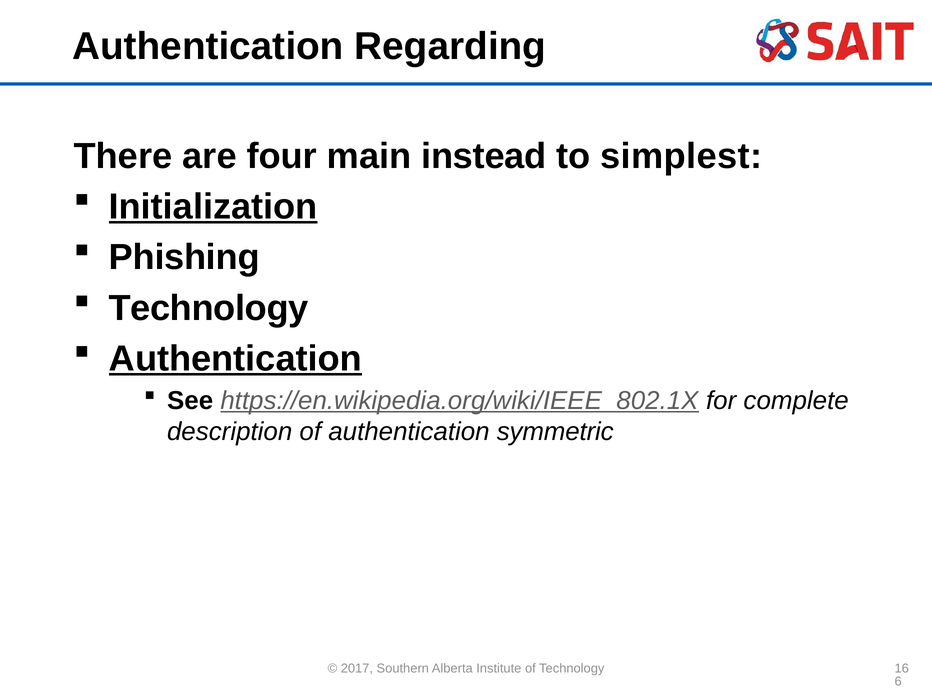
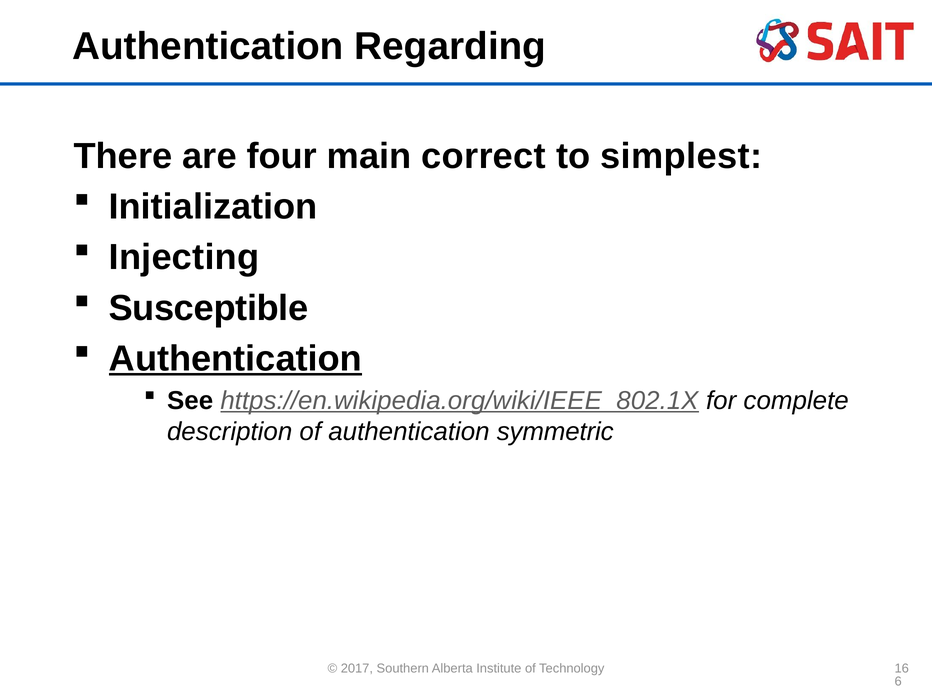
instead: instead -> correct (484, 156)
Initialization underline: present -> none (213, 207)
Phishing: Phishing -> Injecting (184, 257)
Technology: Technology -> Susceptible (208, 308)
